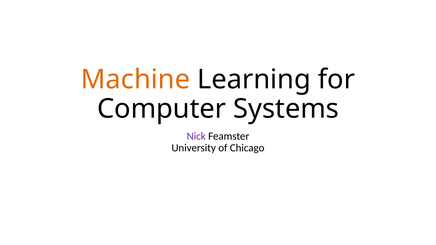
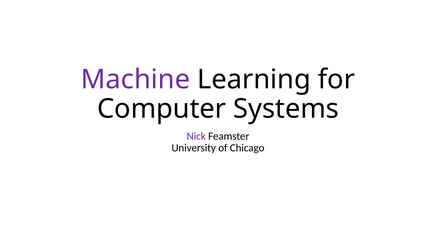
Machine colour: orange -> purple (136, 80)
